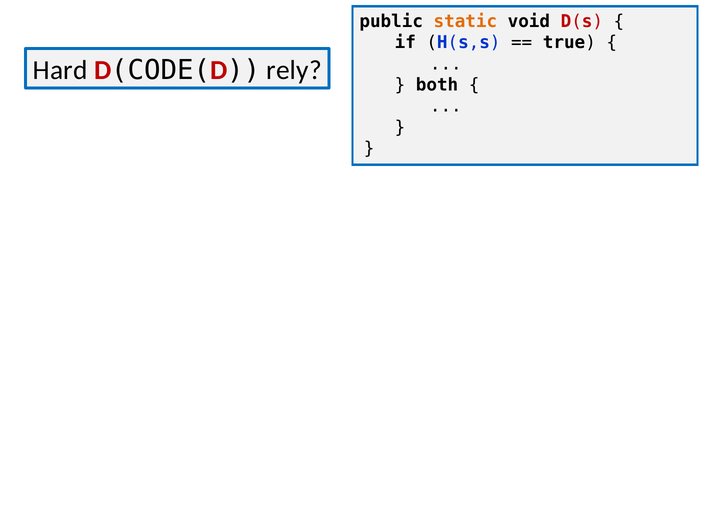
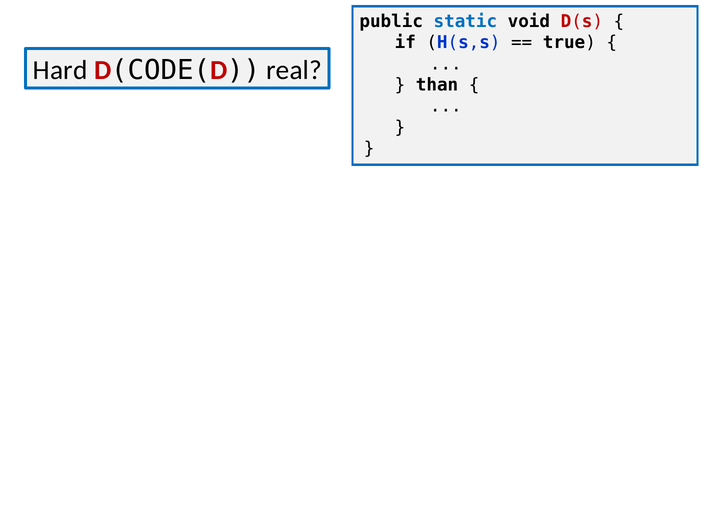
static colour: orange -> blue (465, 21)
rely: rely -> real (294, 70)
both: both -> than (437, 85)
